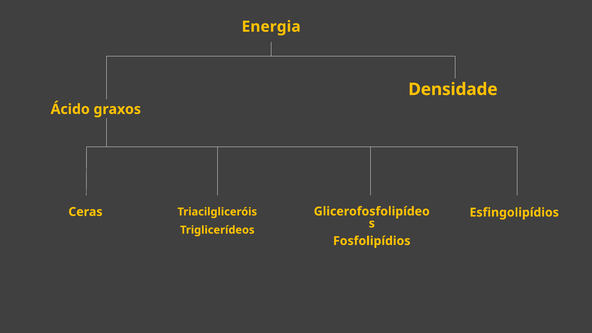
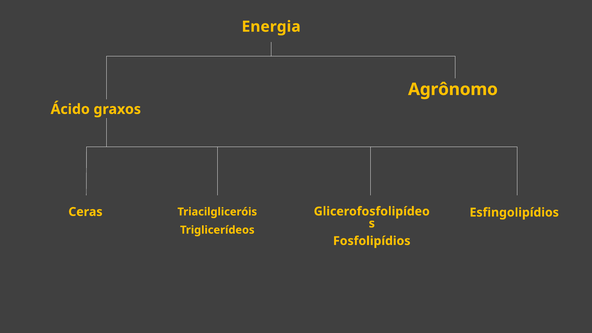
Densidade: Densidade -> Agrônomo (453, 89)
